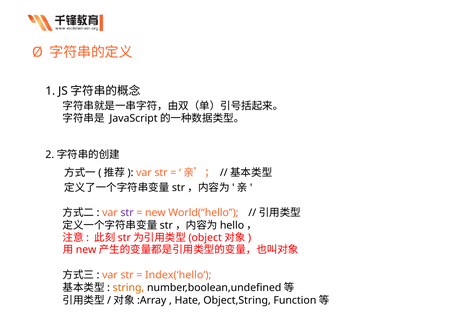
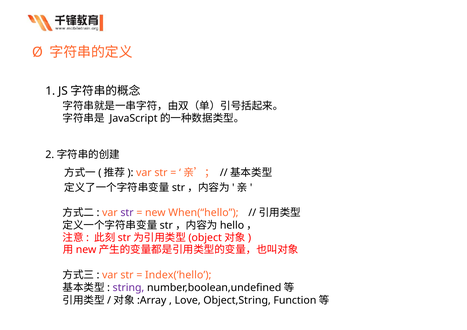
World(“hello: World(“hello -> When(“hello (203, 213)
string colour: orange -> purple (128, 288)
Hate: Hate -> Love (188, 300)
